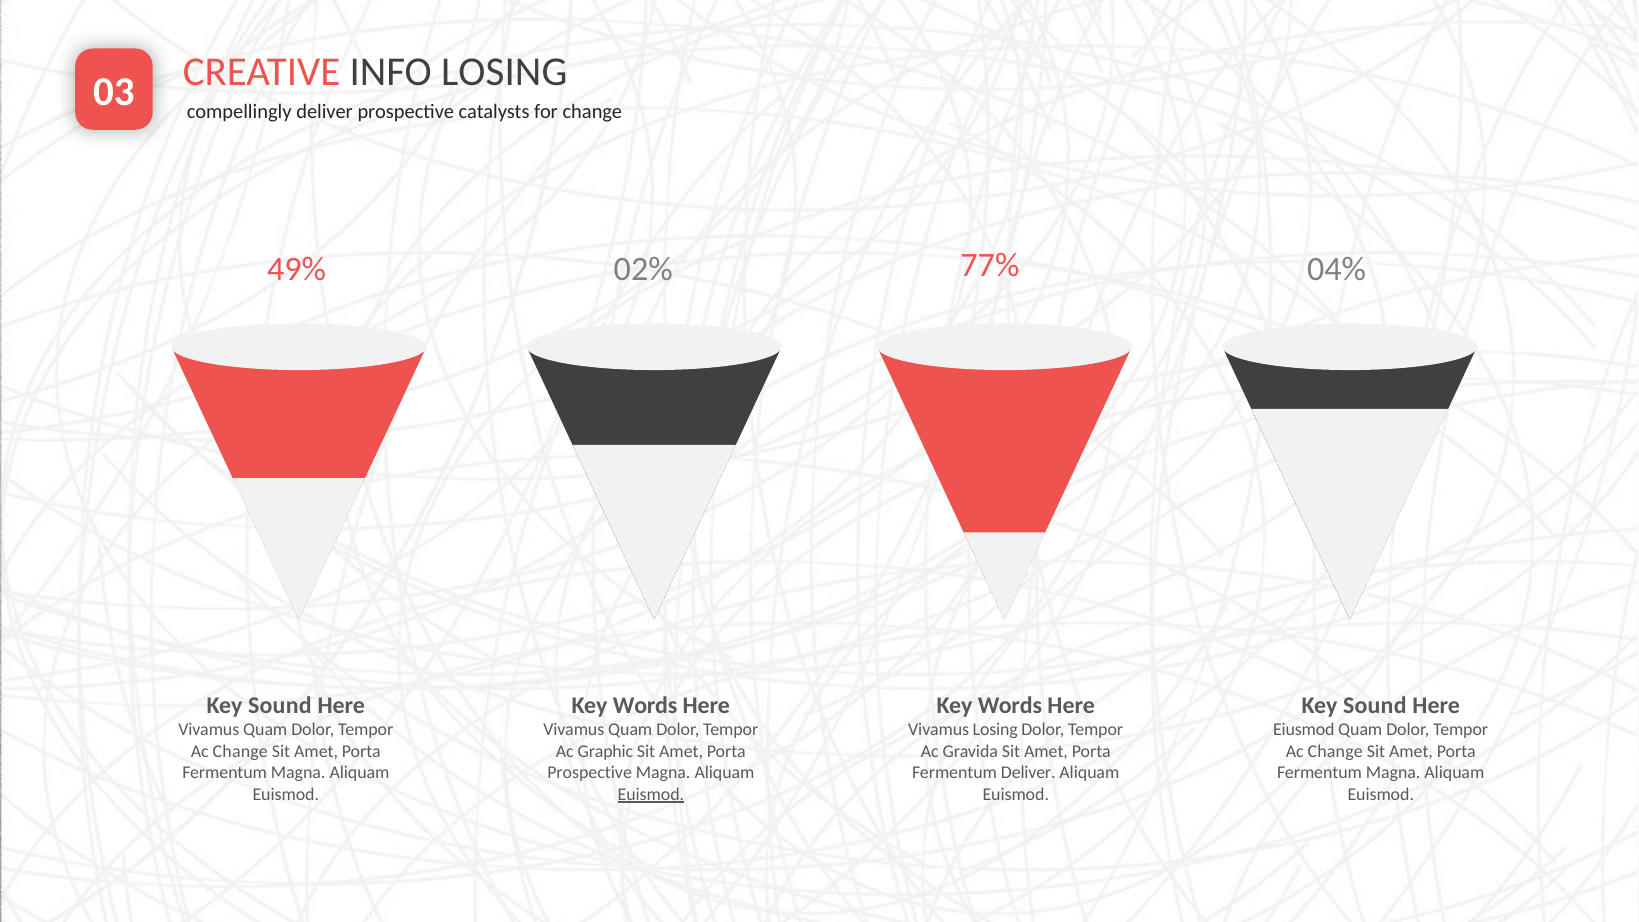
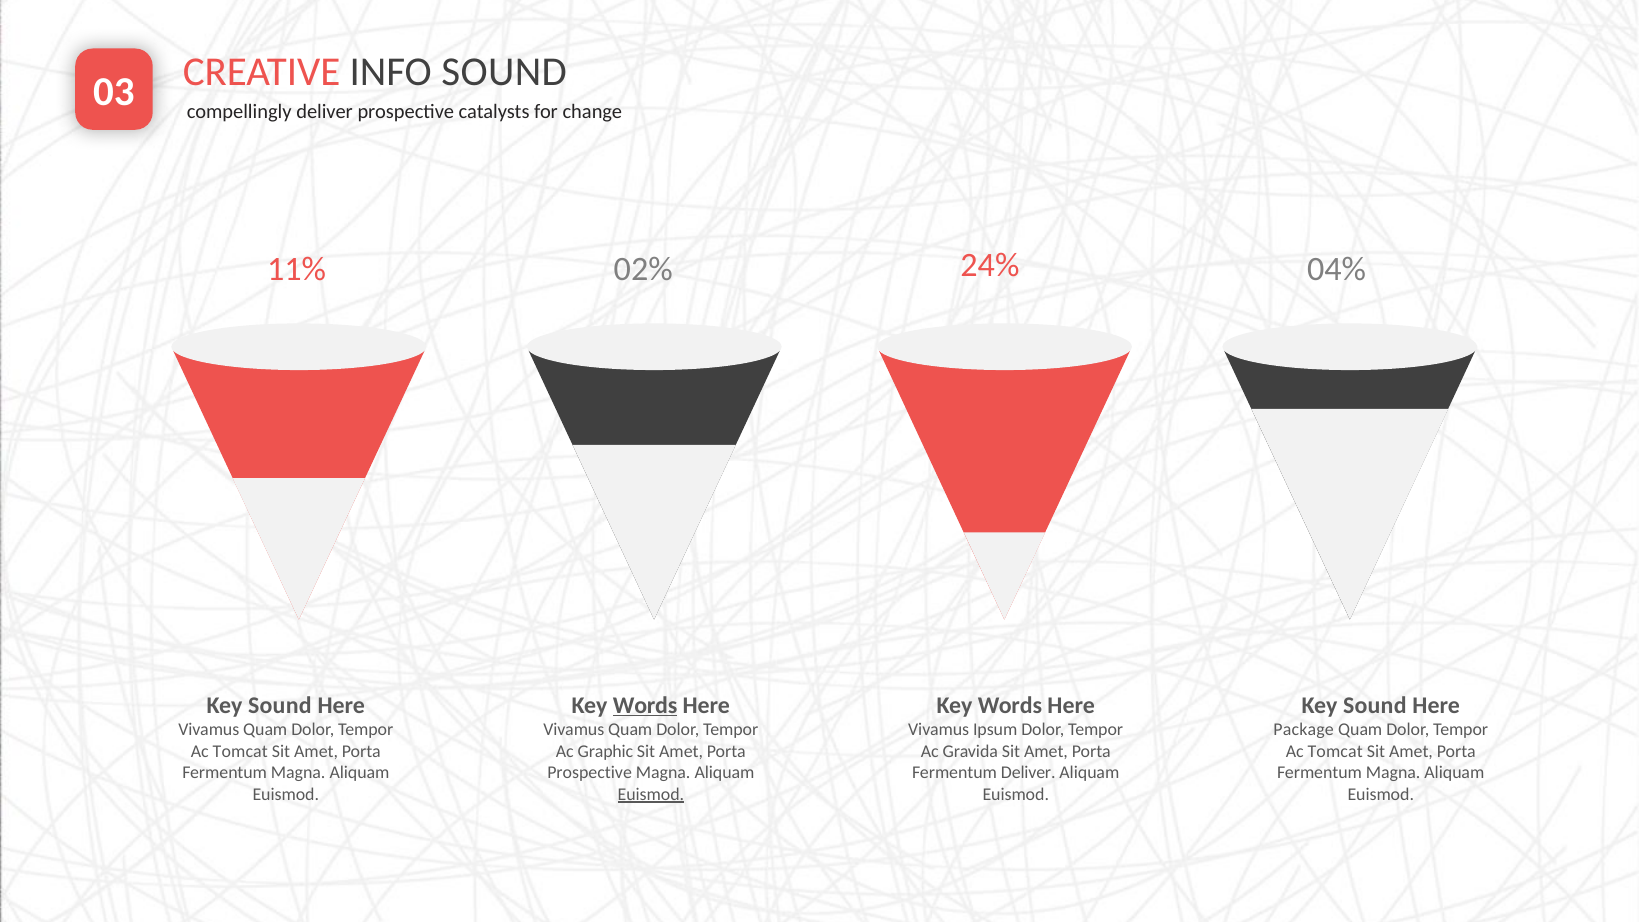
INFO LOSING: LOSING -> SOUND (504, 72)
49%: 49% -> 11% (297, 269)
77%: 77% -> 24% (990, 265)
Words underline: none -> present (645, 705)
Vivamus Losing: Losing -> Ipsum (995, 730)
Eiusmod: Eiusmod -> Package (1304, 730)
Change: Change -> Tomcat (240, 751)
Change: Change -> Tomcat (1335, 751)
